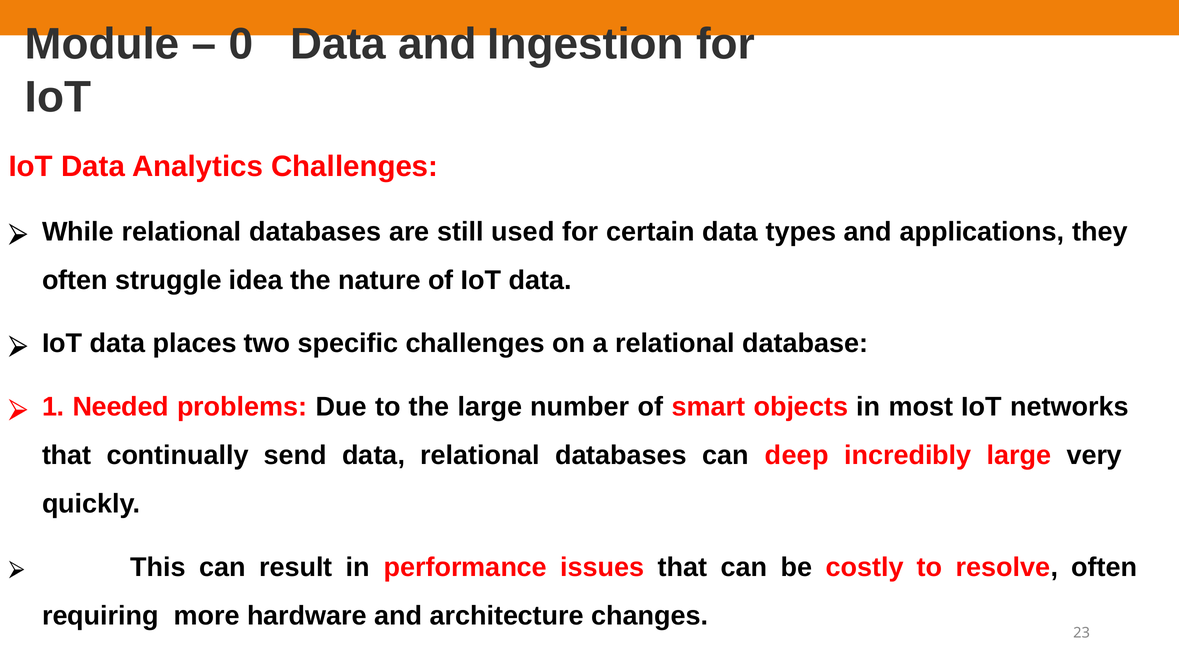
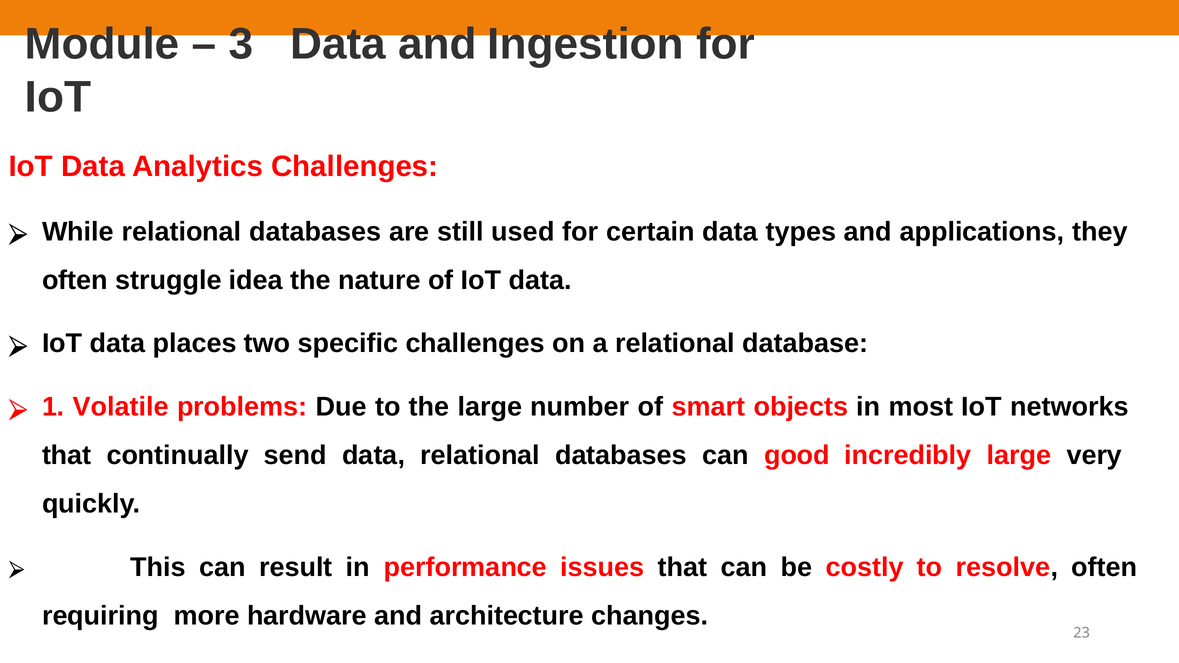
0: 0 -> 3 (241, 44)
Needed: Needed -> Volatile (121, 407)
deep: deep -> good (797, 456)
